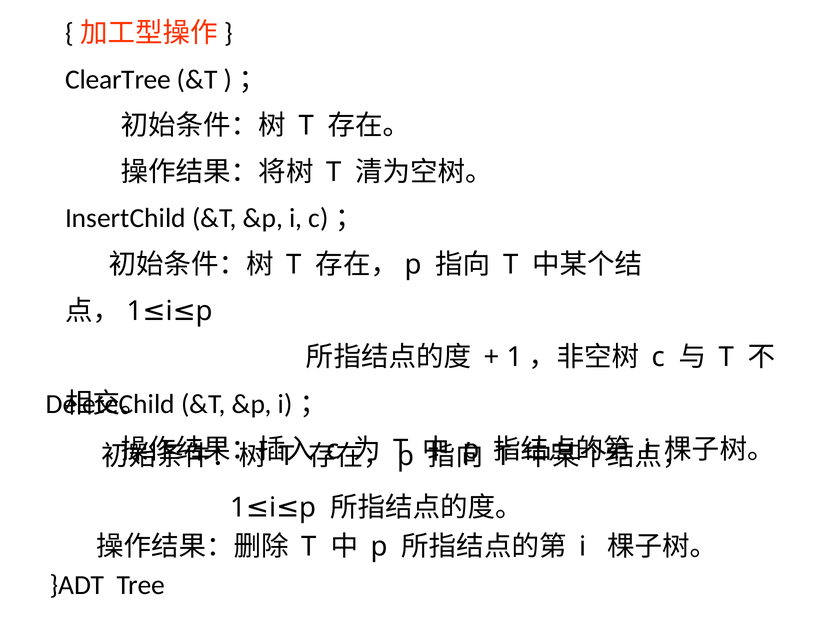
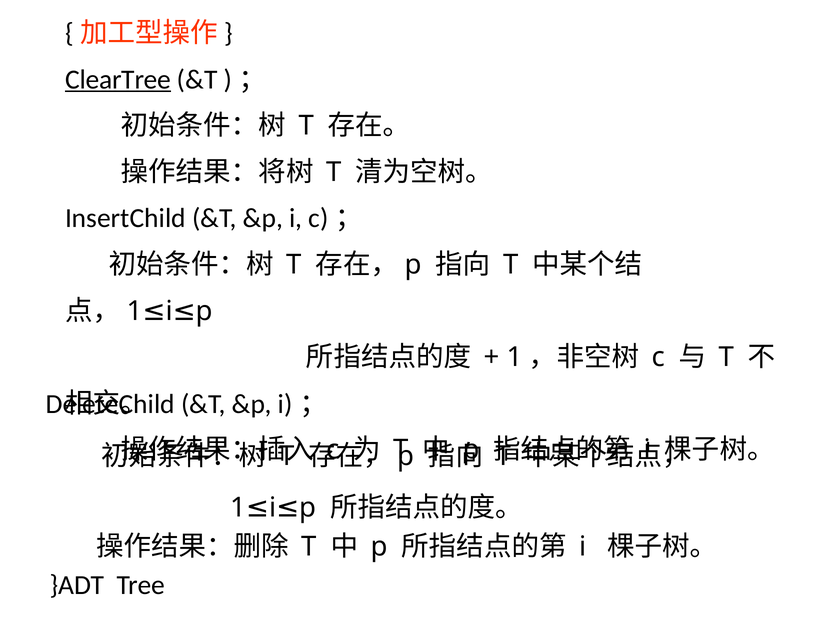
ClearTree underline: none -> present (118, 79)
